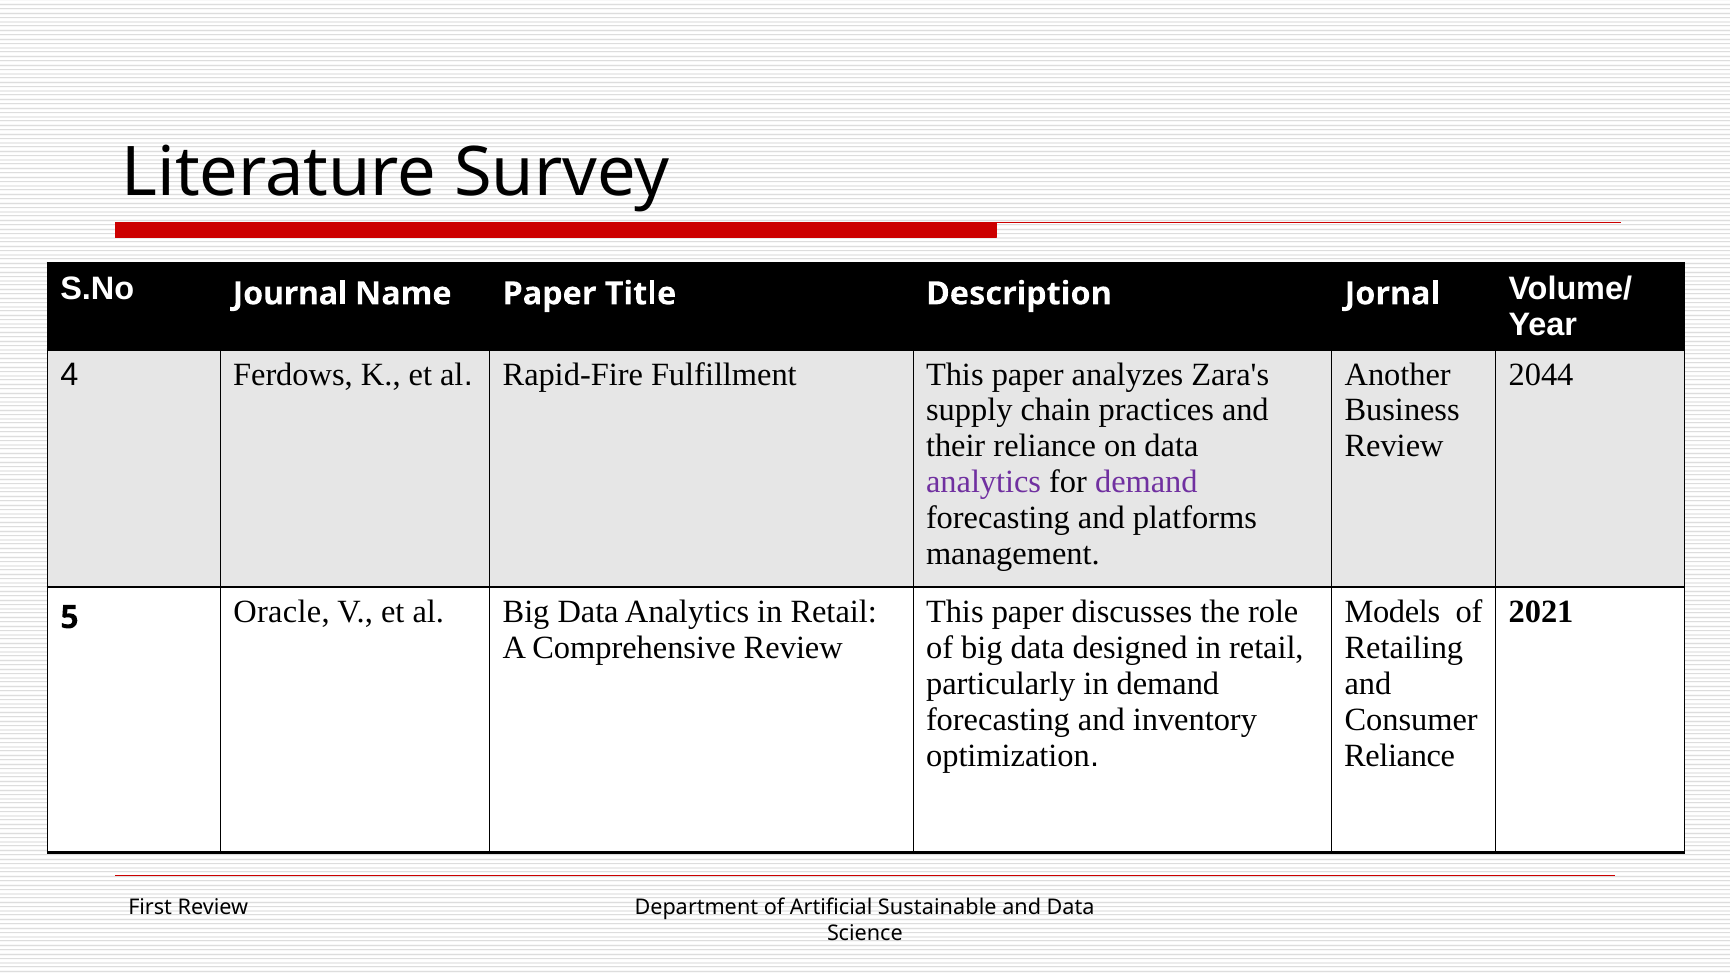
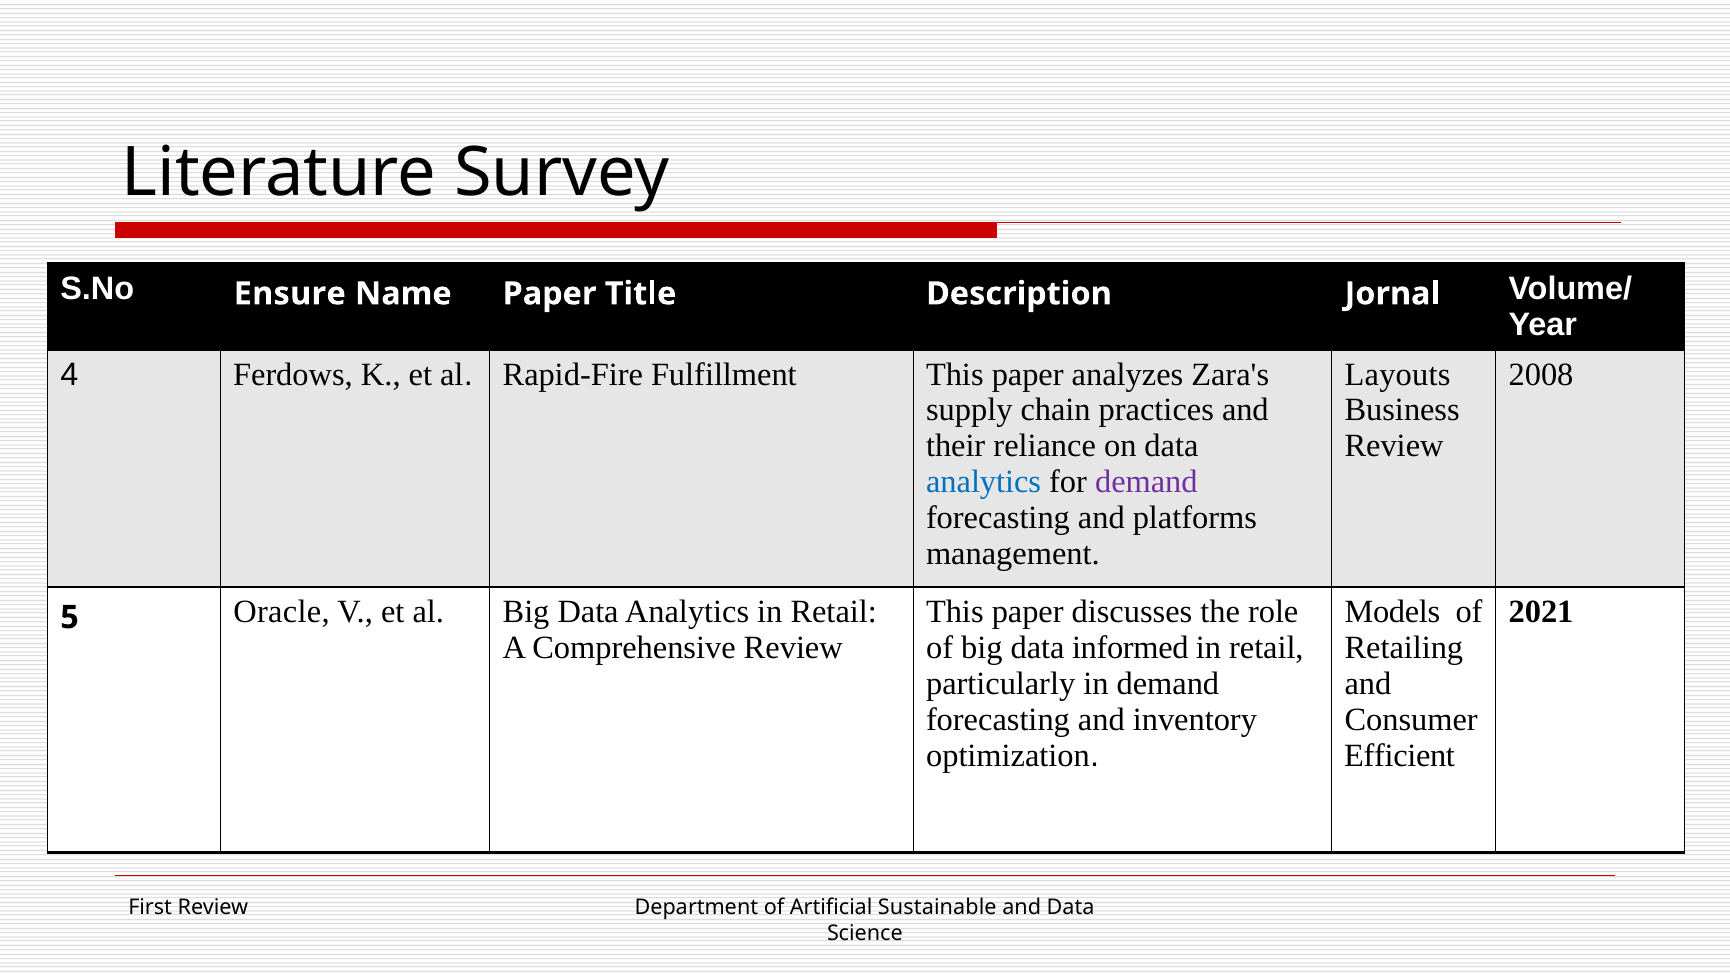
Journal: Journal -> Ensure (290, 294)
Another: Another -> Layouts (1398, 374)
2044: 2044 -> 2008 (1541, 374)
analytics colour: purple -> blue (984, 482)
designed: designed -> informed (1130, 648)
Reliance: Reliance -> Efficient (1400, 756)
